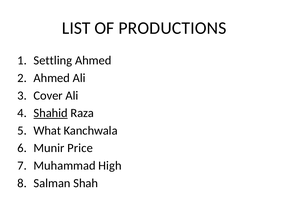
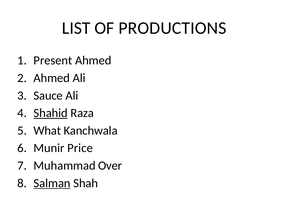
Settling: Settling -> Present (53, 60)
Cover: Cover -> Sauce (48, 95)
High: High -> Over (110, 165)
Salman underline: none -> present (52, 183)
